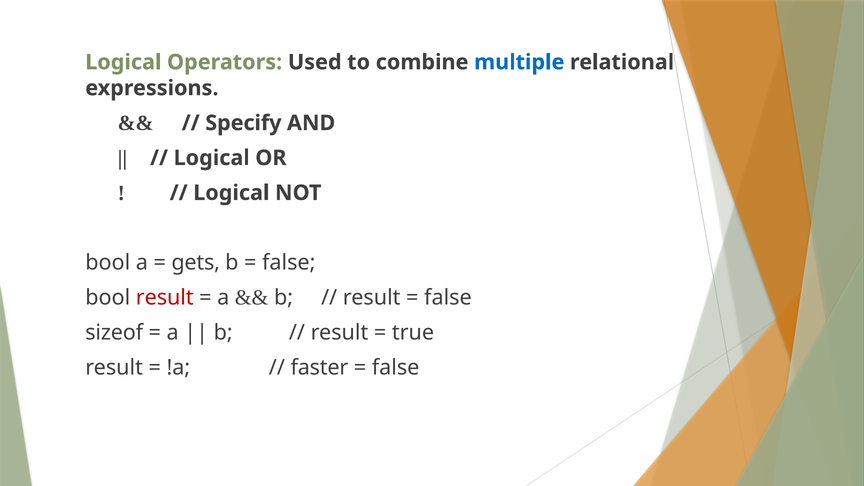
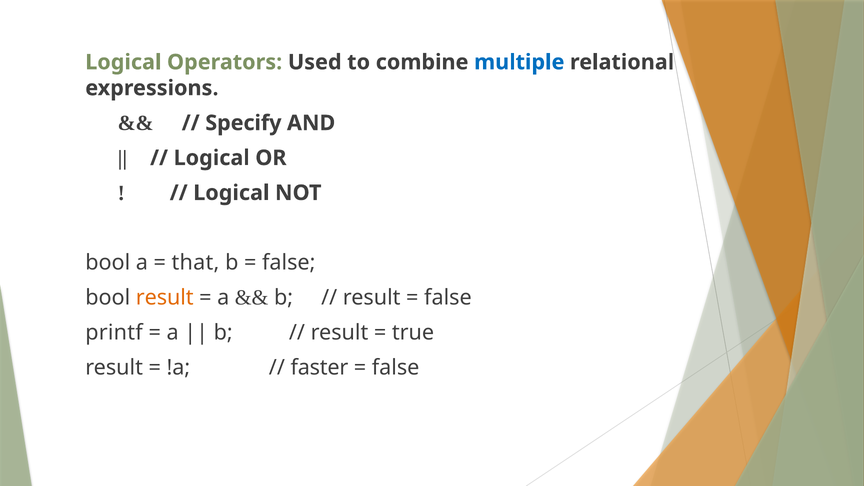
gets: gets -> that (195, 263)
result colour: red -> orange (165, 298)
sizeof: sizeof -> printf (114, 333)
